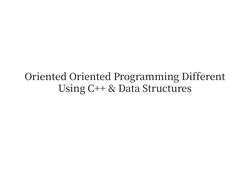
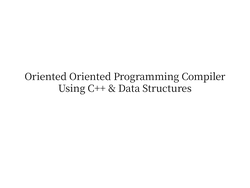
Different: Different -> Compiler (204, 77)
